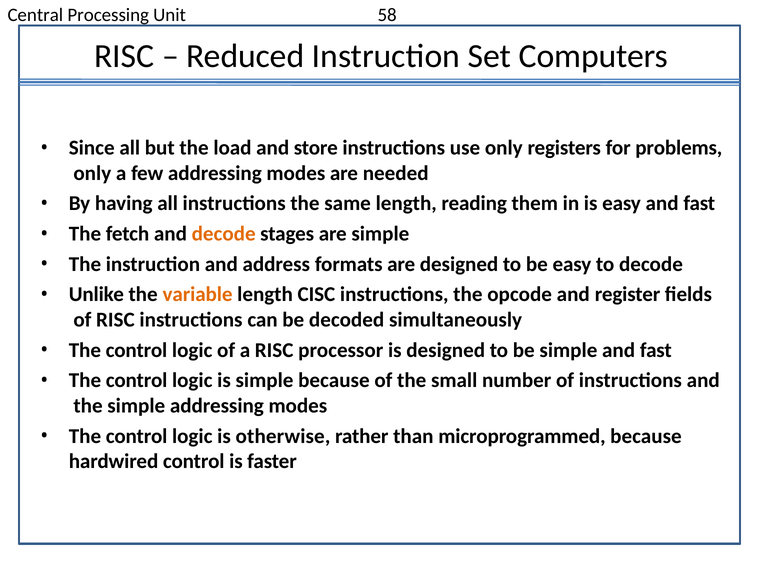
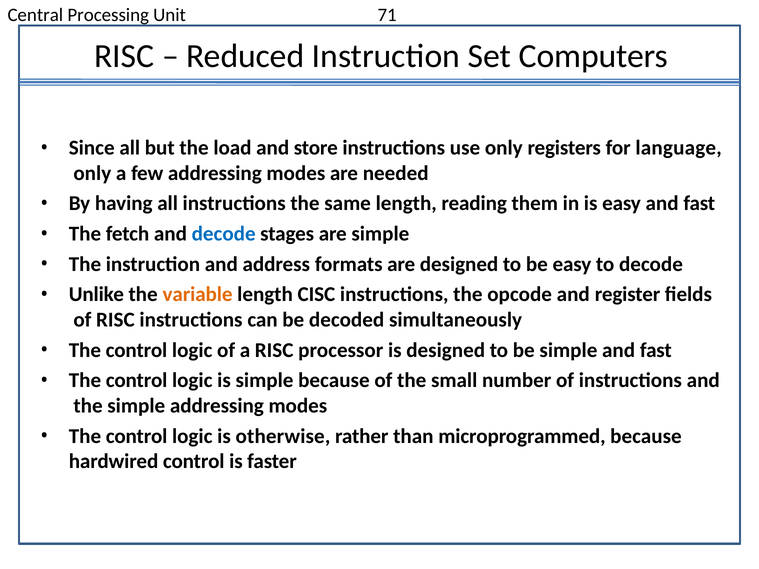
58: 58 -> 71 (387, 15)
problems: problems -> language (679, 148)
decode colour: orange -> blue (224, 234)
